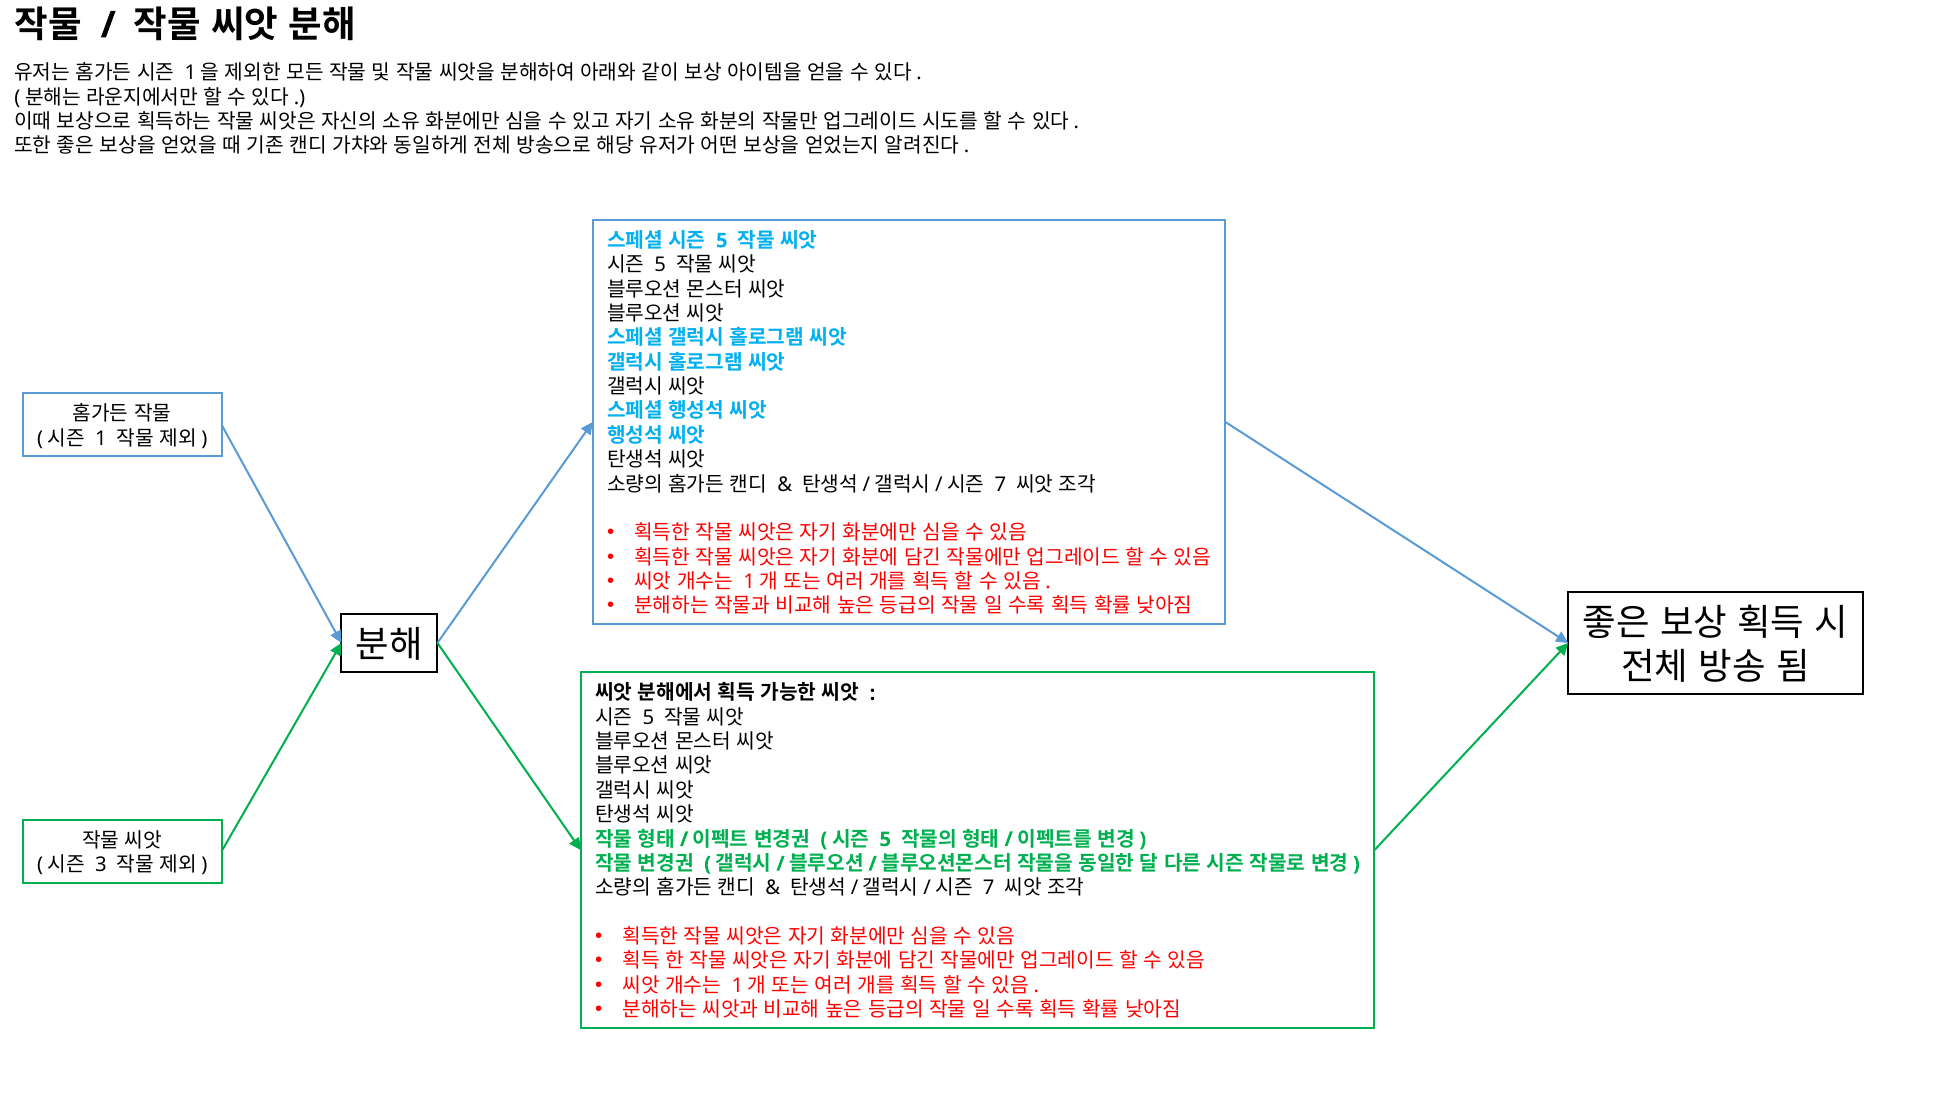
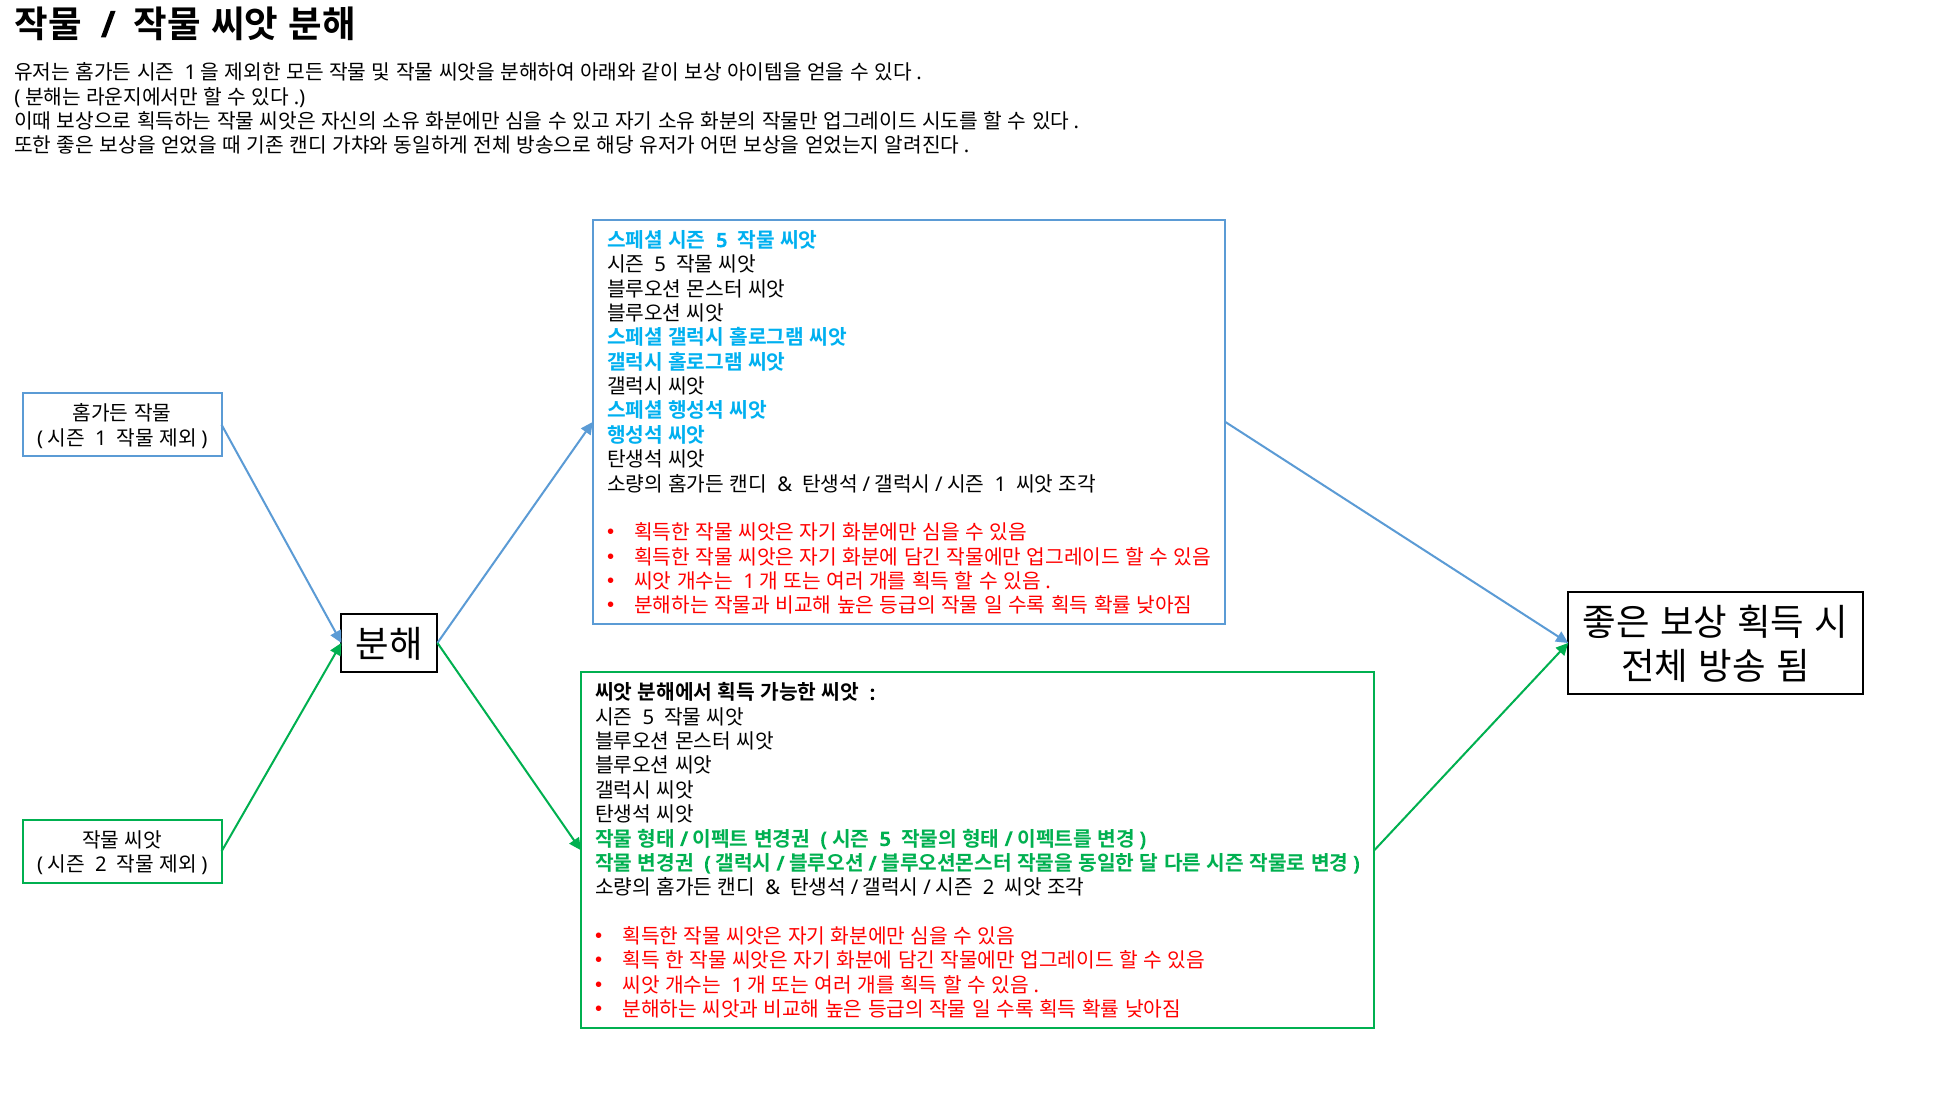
7: 7 -> 1 (1001, 484)
3: 3 -> 2 (101, 865)
7: 7 -> 2 (989, 888)
